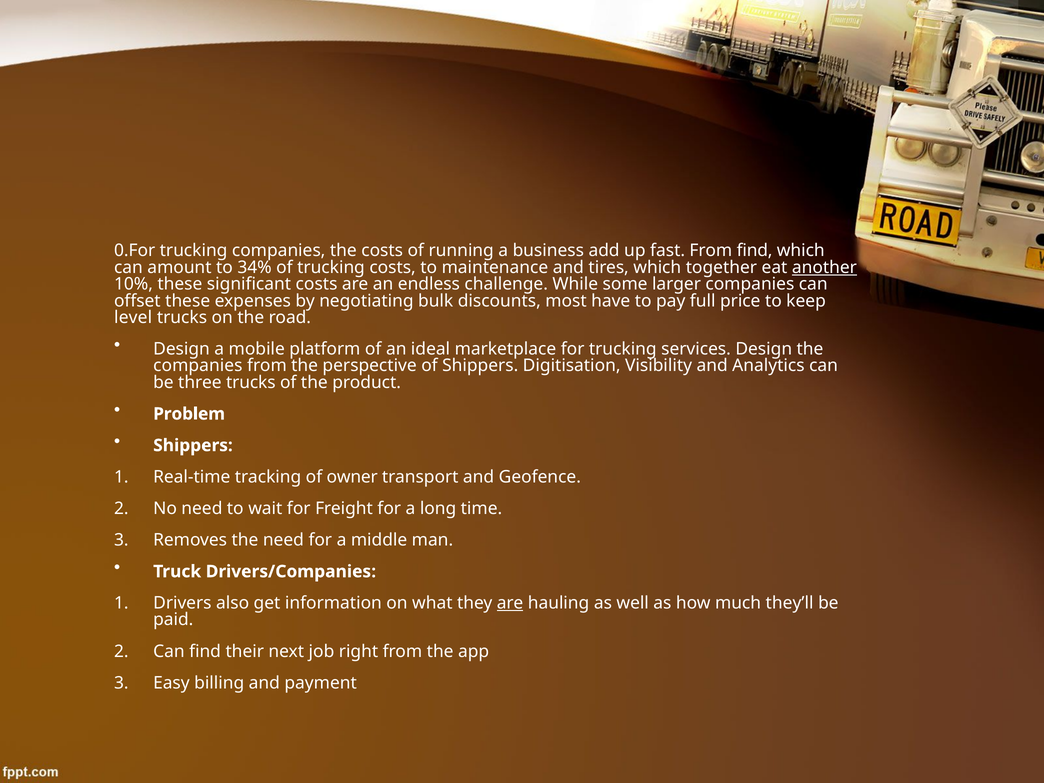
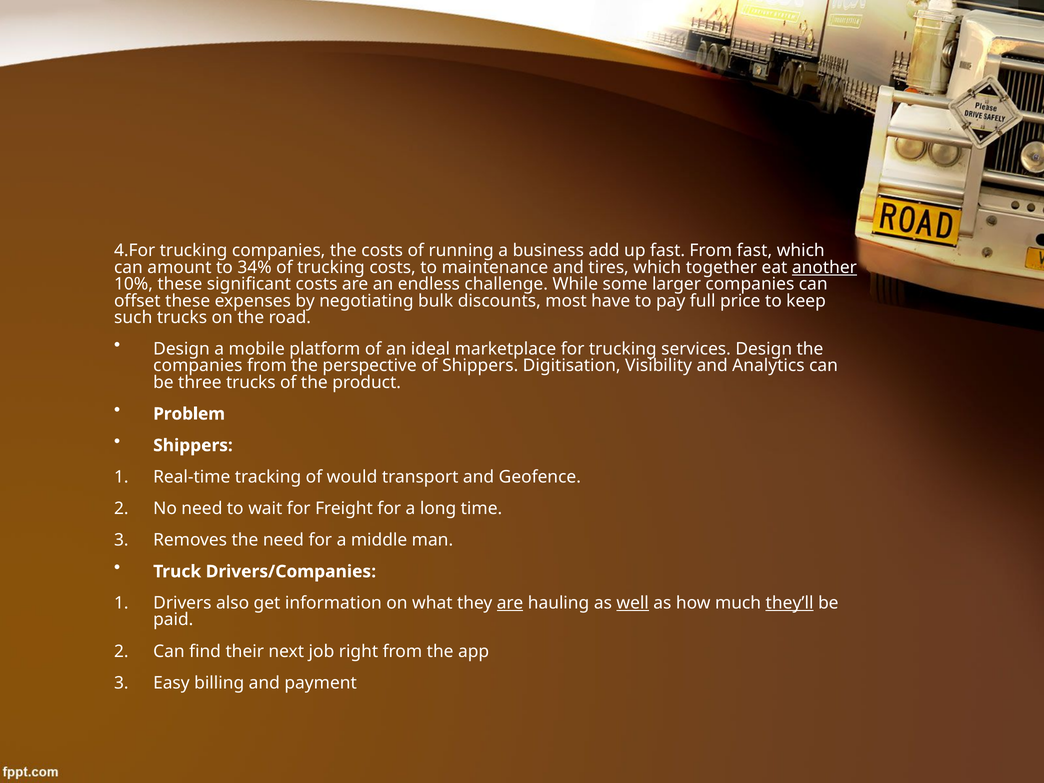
0.For: 0.For -> 4.For (135, 251)
From find: find -> fast (754, 251)
level: level -> such (133, 317)
owner: owner -> would (352, 477)
well underline: none -> present (633, 603)
they’ll underline: none -> present (790, 603)
